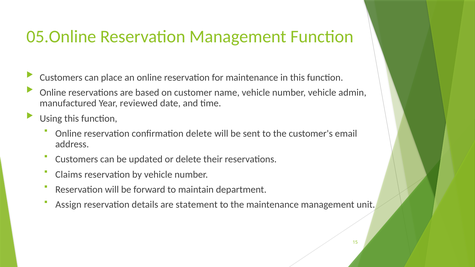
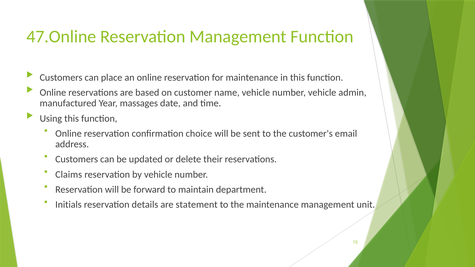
05.Online: 05.Online -> 47.Online (61, 37)
reviewed: reviewed -> massages (139, 103)
confirmation delete: delete -> choice (199, 134)
Assign: Assign -> Initials (68, 205)
